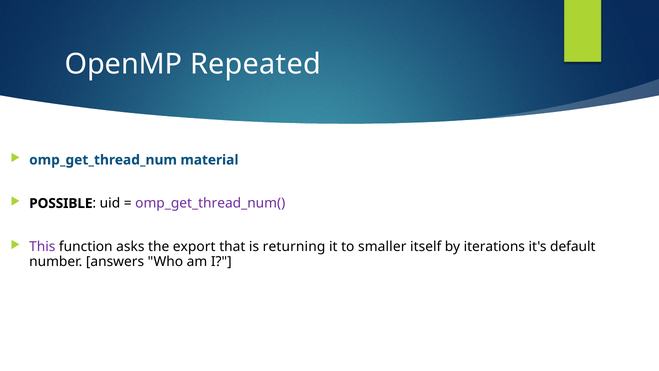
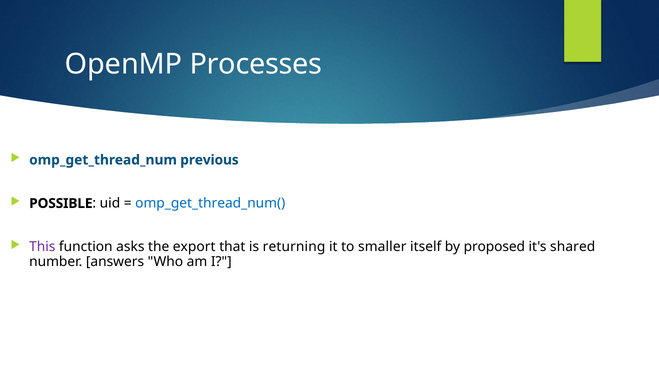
Repeated: Repeated -> Processes (256, 64)
material: material -> previous (209, 160)
omp_get_thread_num( colour: purple -> blue (210, 203)
iterations: iterations -> proposed (494, 247)
default: default -> shared (573, 247)
